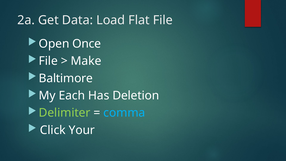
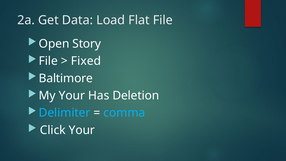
Once: Once -> Story (87, 44)
Make: Make -> Fixed (86, 61)
My Each: Each -> Your (72, 95)
Delimiter colour: light green -> light blue (65, 113)
